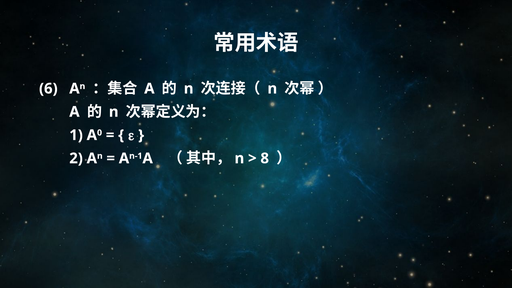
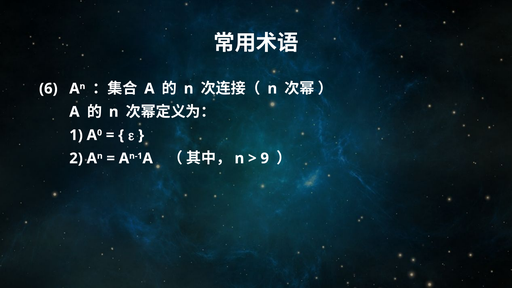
8: 8 -> 9 (265, 158)
